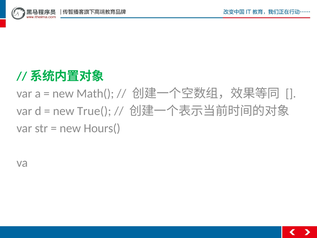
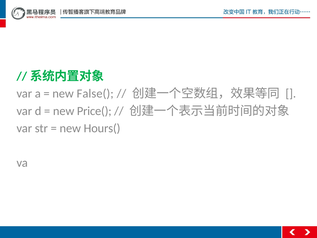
Math(: Math( -> False( (95, 94)
True(: True( -> Price( (94, 111)
